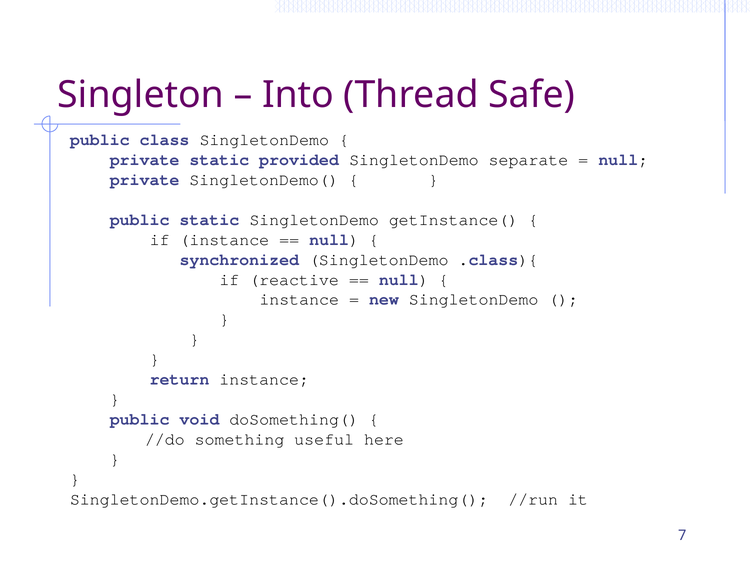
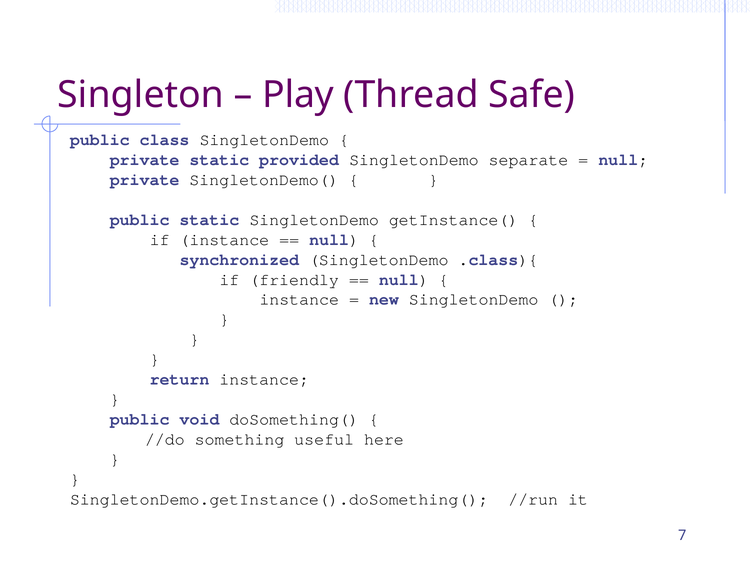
Into: Into -> Play (298, 95)
reactive: reactive -> friendly (294, 280)
